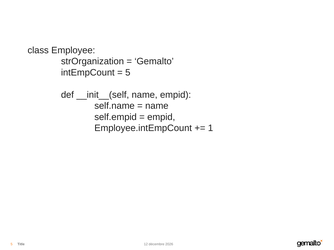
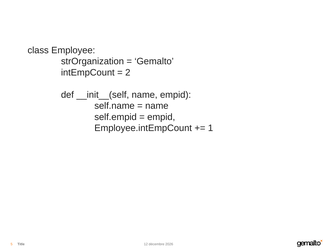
5: 5 -> 2 (128, 73)
